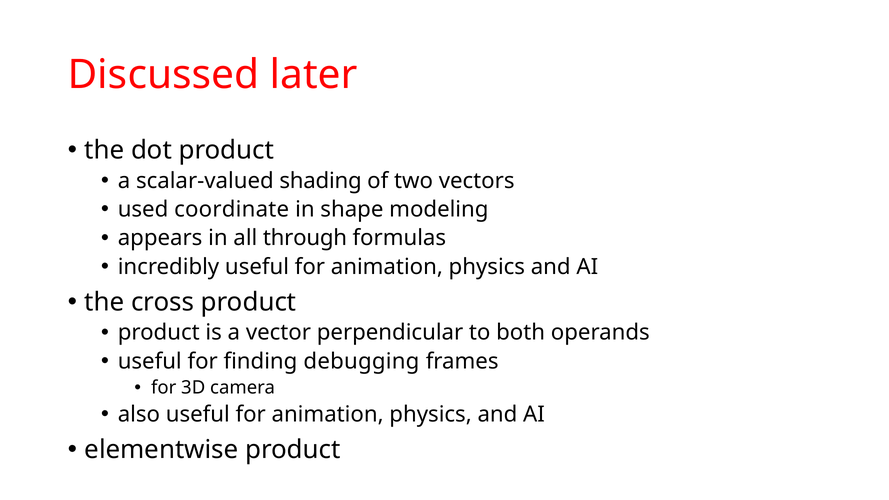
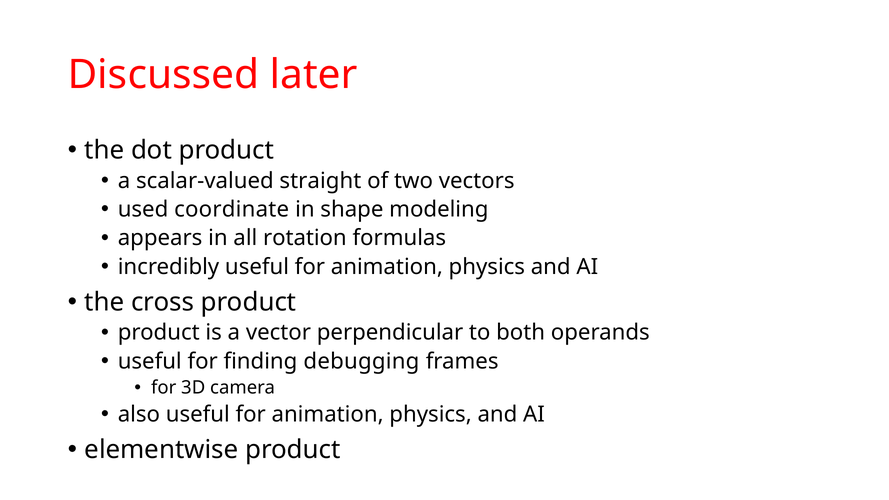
shading: shading -> straight (320, 181)
through: through -> rotation (305, 238)
